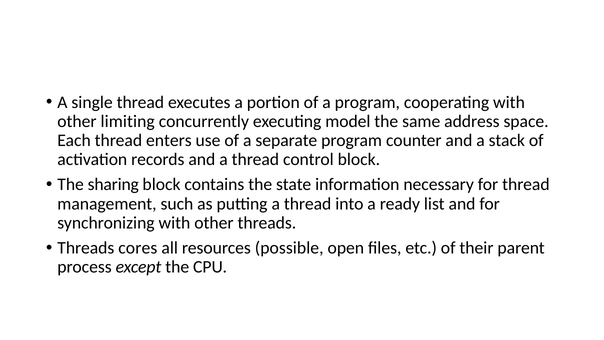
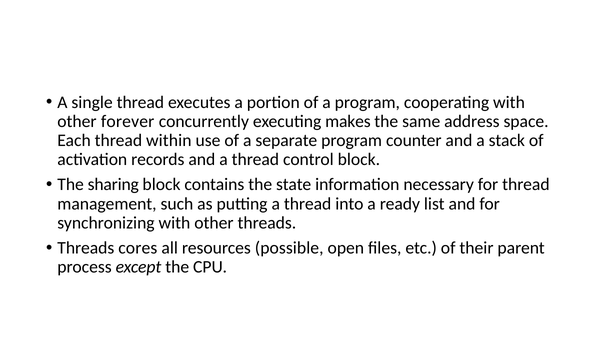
limiting: limiting -> forever (128, 121)
model: model -> makes (348, 121)
enters: enters -> within (169, 140)
